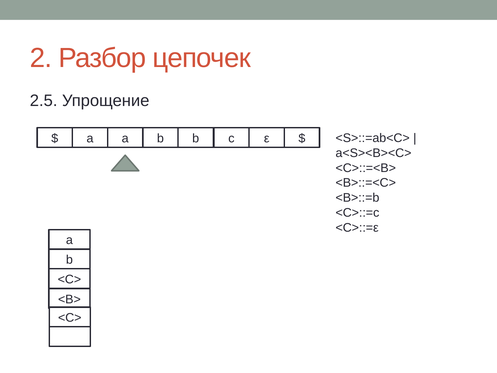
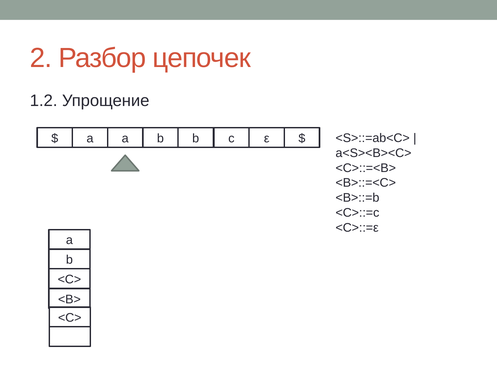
2.5: 2.5 -> 1.2 (44, 101)
